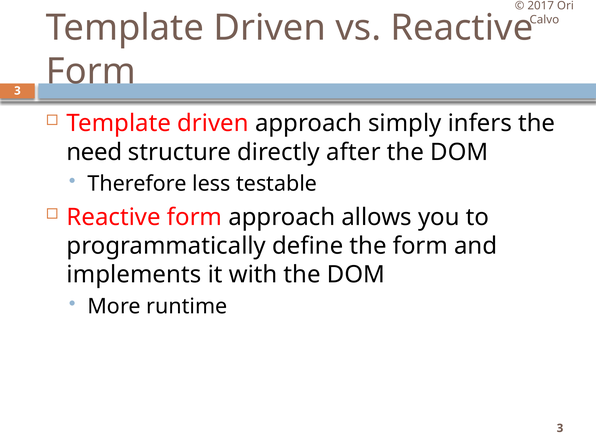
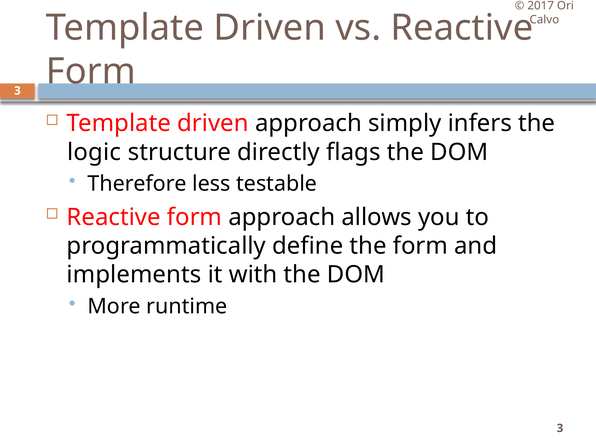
need: need -> logic (94, 152)
after: after -> flags (353, 152)
